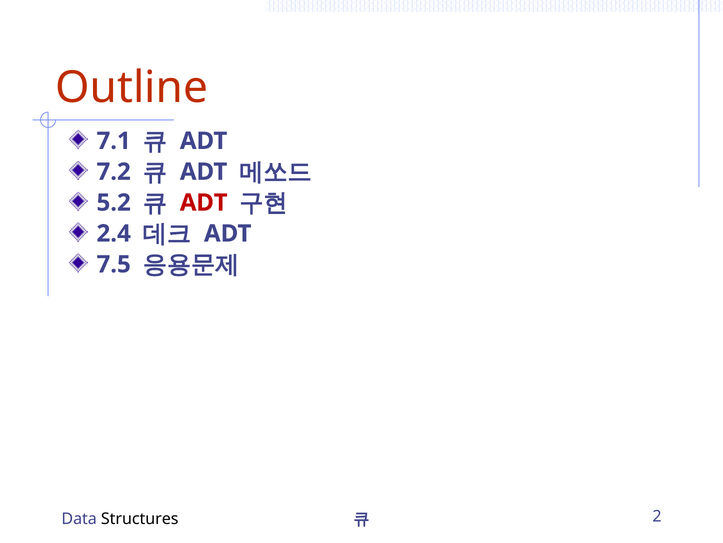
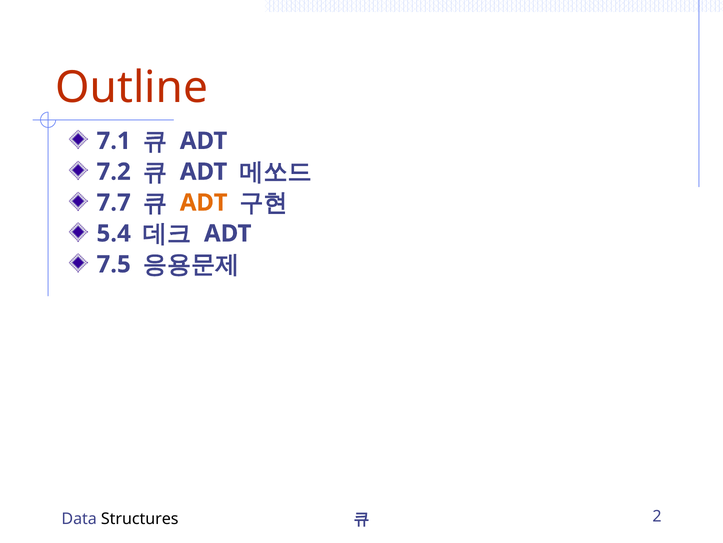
5.2: 5.2 -> 7.7 (114, 202)
ADT colour: red -> orange (204, 202)
2.4: 2.4 -> 5.4 (114, 233)
